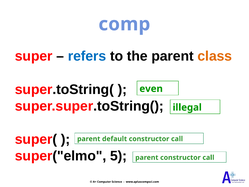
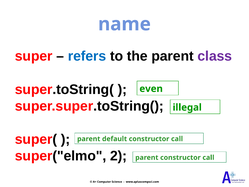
comp: comp -> name (124, 24)
class colour: orange -> purple (215, 56)
5: 5 -> 2 (119, 156)
